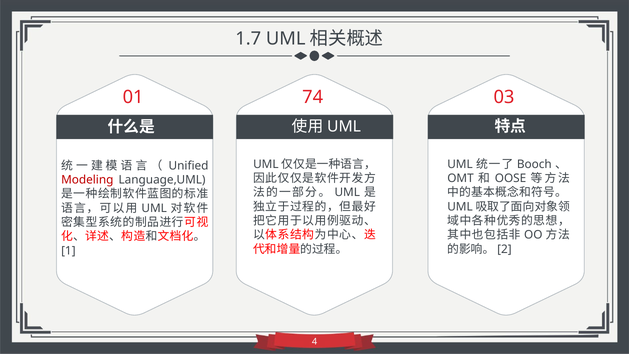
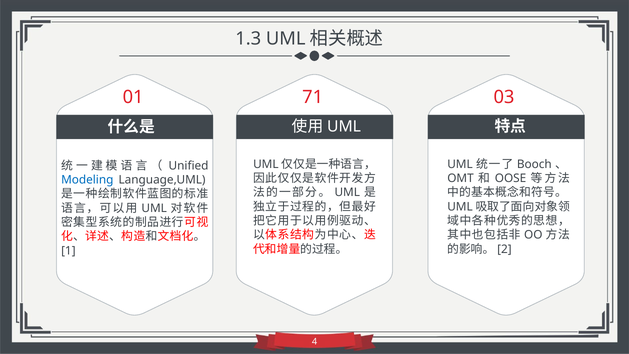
1.7: 1.7 -> 1.3 (248, 38)
74: 74 -> 71 (313, 97)
Modeling colour: red -> blue (87, 180)
